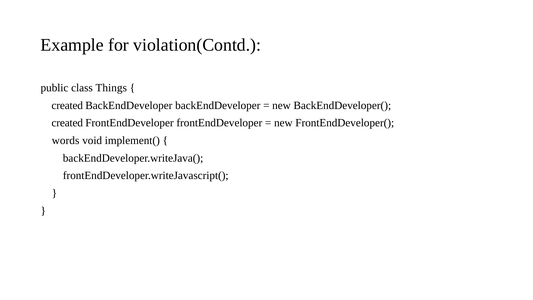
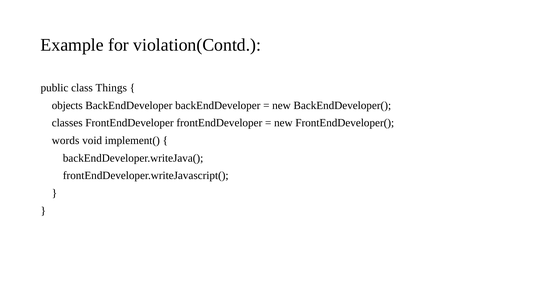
created: created -> objects (67, 105)
created: created -> classes (67, 123)
